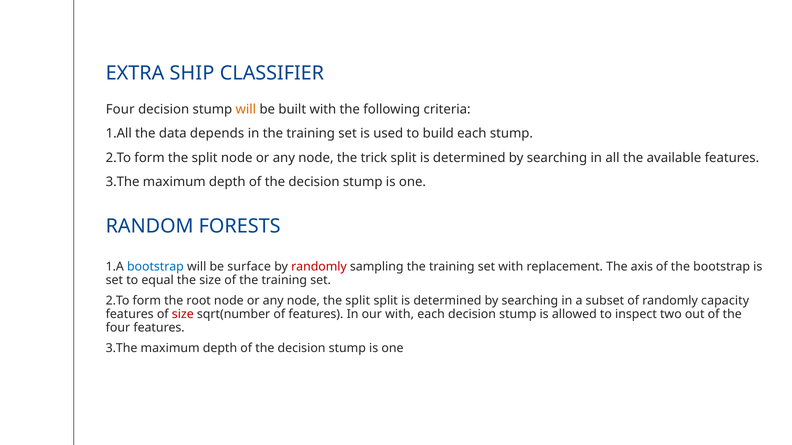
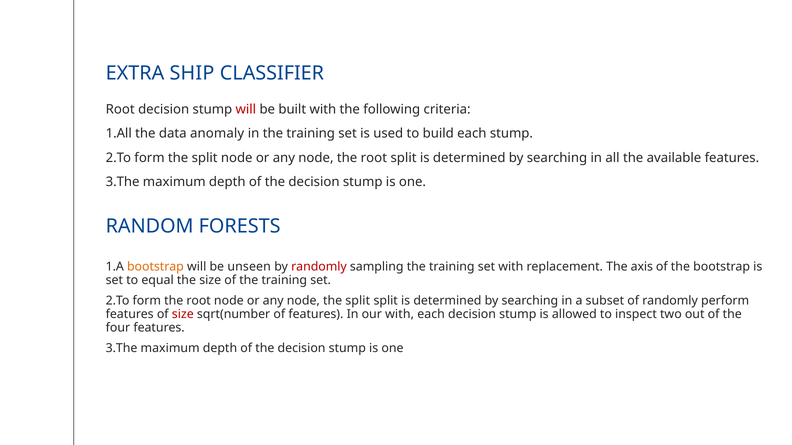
Four: Four -> Root (120, 110)
will colour: orange -> red (246, 110)
depends: depends -> anomaly (217, 134)
node the trick: trick -> root (374, 158)
bootstrap colour: blue -> orange (155, 267)
surface: surface -> unseen (249, 267)
capacity: capacity -> perform (725, 301)
